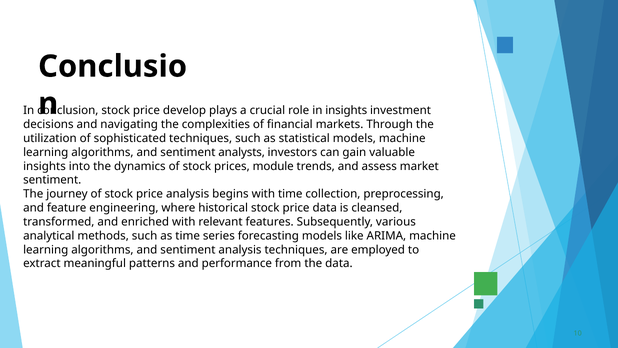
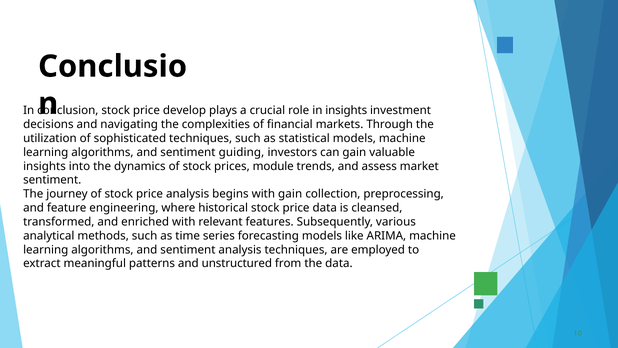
analysts: analysts -> guiding (241, 152)
with time: time -> gain (290, 194)
performance: performance -> unstructured (237, 263)
